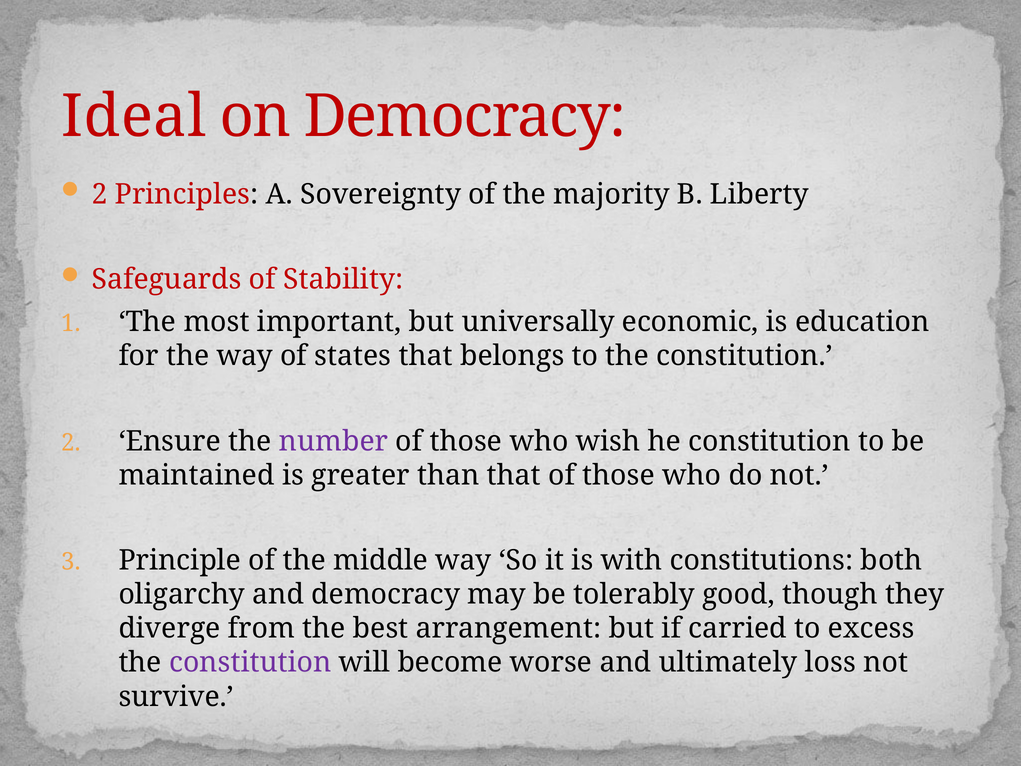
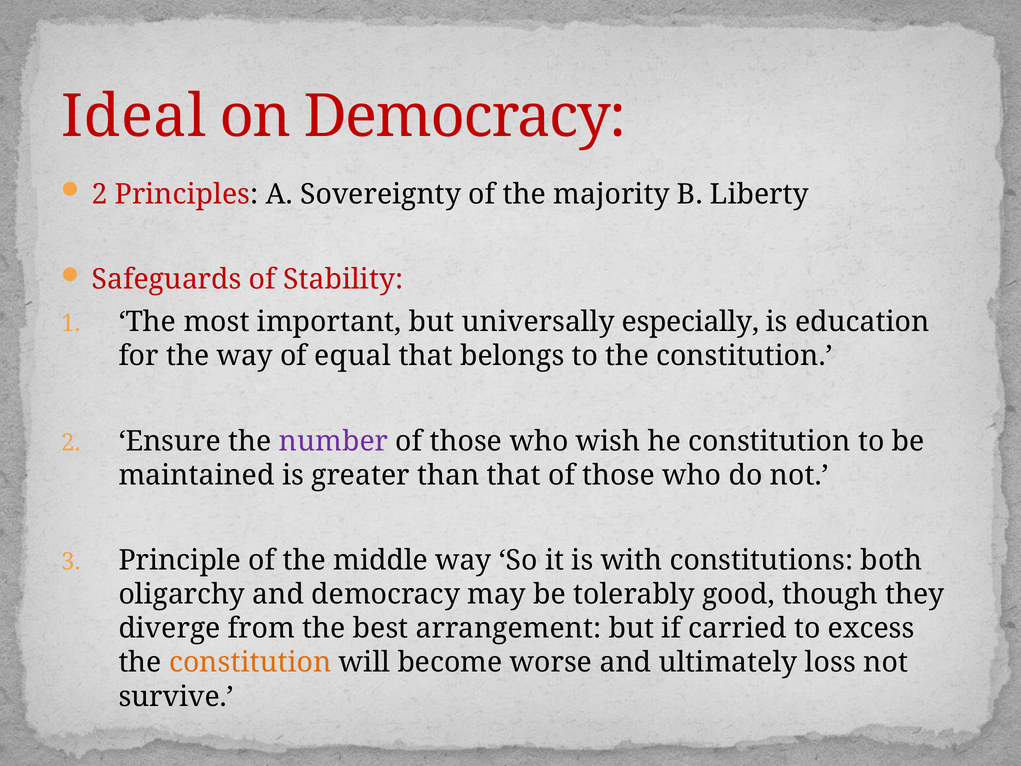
economic: economic -> especially (690, 322)
states: states -> equal (353, 356)
constitution colour: purple -> orange (250, 662)
